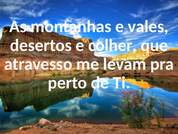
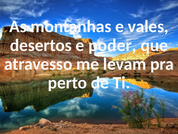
colher: colher -> poder (112, 45)
